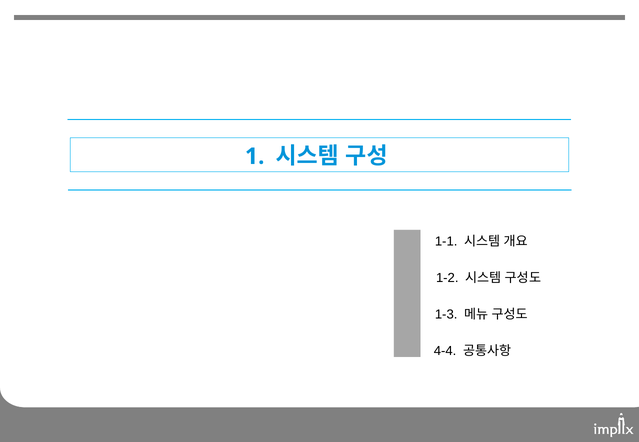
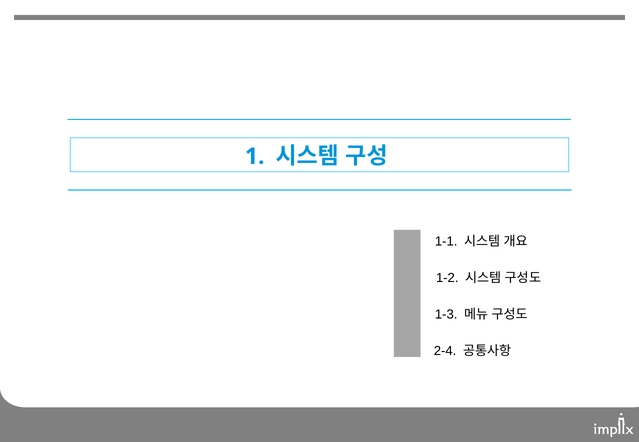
4-4: 4-4 -> 2-4 (445, 351)
